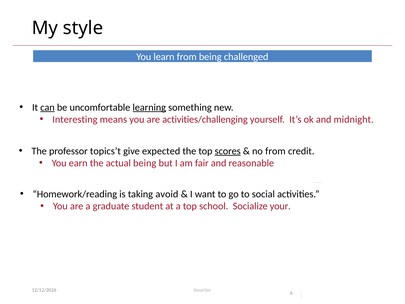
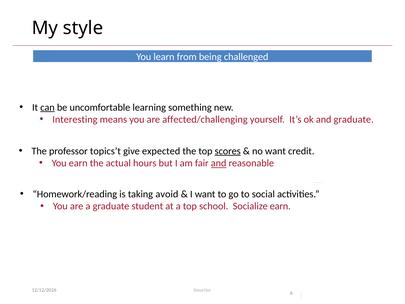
learning underline: present -> none (149, 107)
activities/challenging: activities/challenging -> affected/challenging (205, 119)
and midnight: midnight -> graduate (354, 119)
no from: from -> want (275, 151)
actual being: being -> hours (145, 163)
and underline: none -> present (219, 163)
Socialize your: your -> earn (280, 206)
